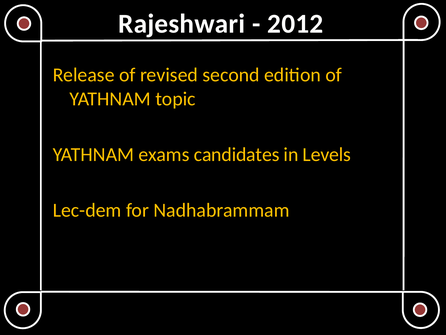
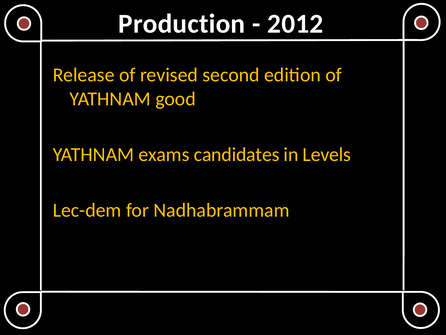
Rajeshwari: Rajeshwari -> Production (182, 24)
topic: topic -> good (176, 99)
